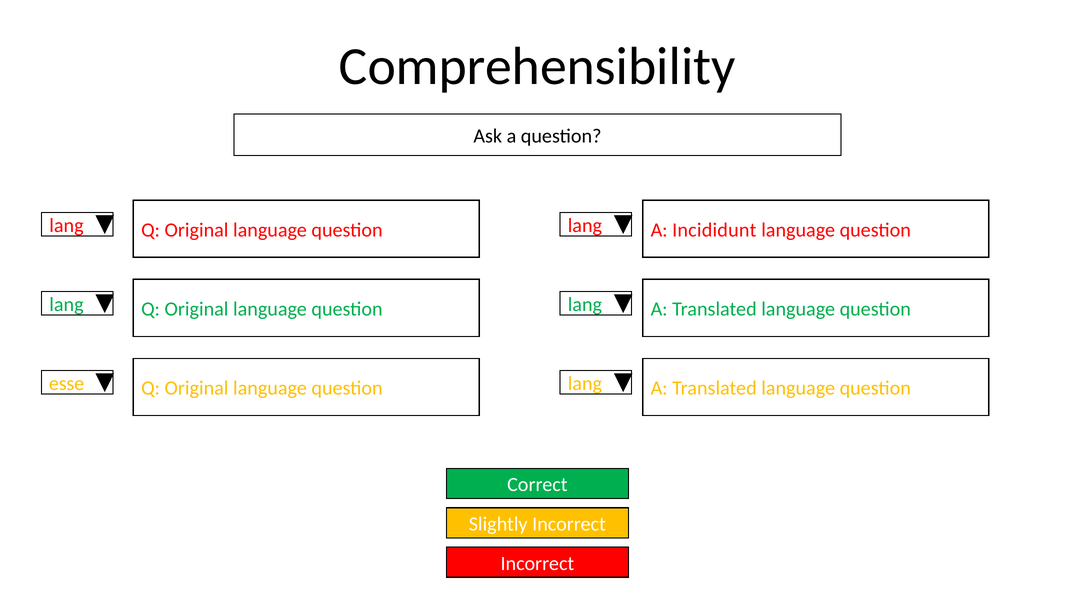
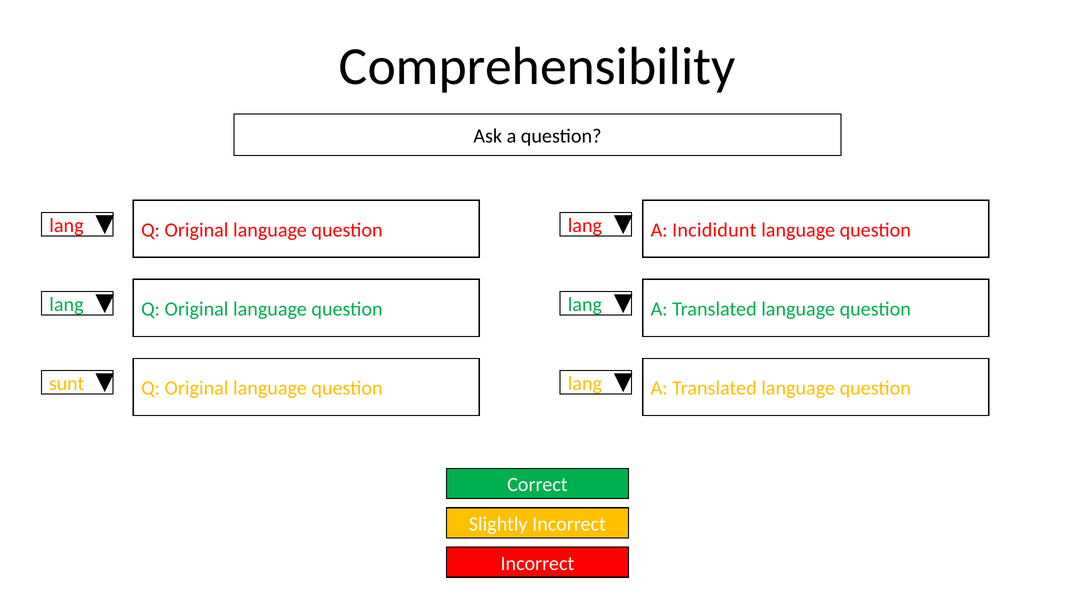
esse: esse -> sunt (67, 384)
